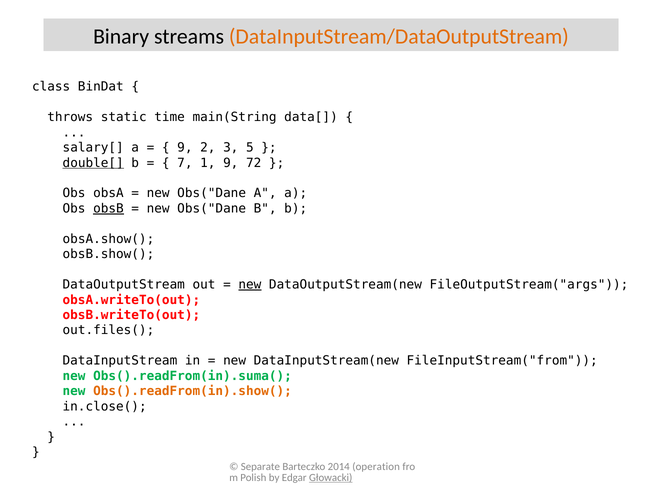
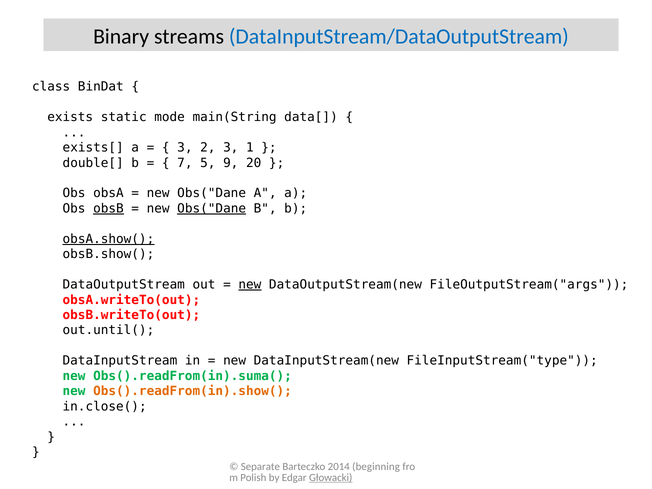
DataInputStream/DataOutputStream colour: orange -> blue (399, 36)
throws: throws -> exists (70, 117)
time: time -> mode (170, 117)
salary[: salary[ -> exists[ (93, 148)
9: 9 -> 3 (185, 148)
5: 5 -> 1 (250, 148)
double[ underline: present -> none (93, 163)
1: 1 -> 5 (208, 163)
72: 72 -> 20 (254, 163)
Obs("Dane underline: none -> present (212, 209)
obsA.show( underline: none -> present (108, 239)
out.files(: out.files( -> out.until( (108, 330)
FileInputStream("from: FileInputStream("from -> FileInputStream("type (502, 361)
operation: operation -> beginning (376, 467)
